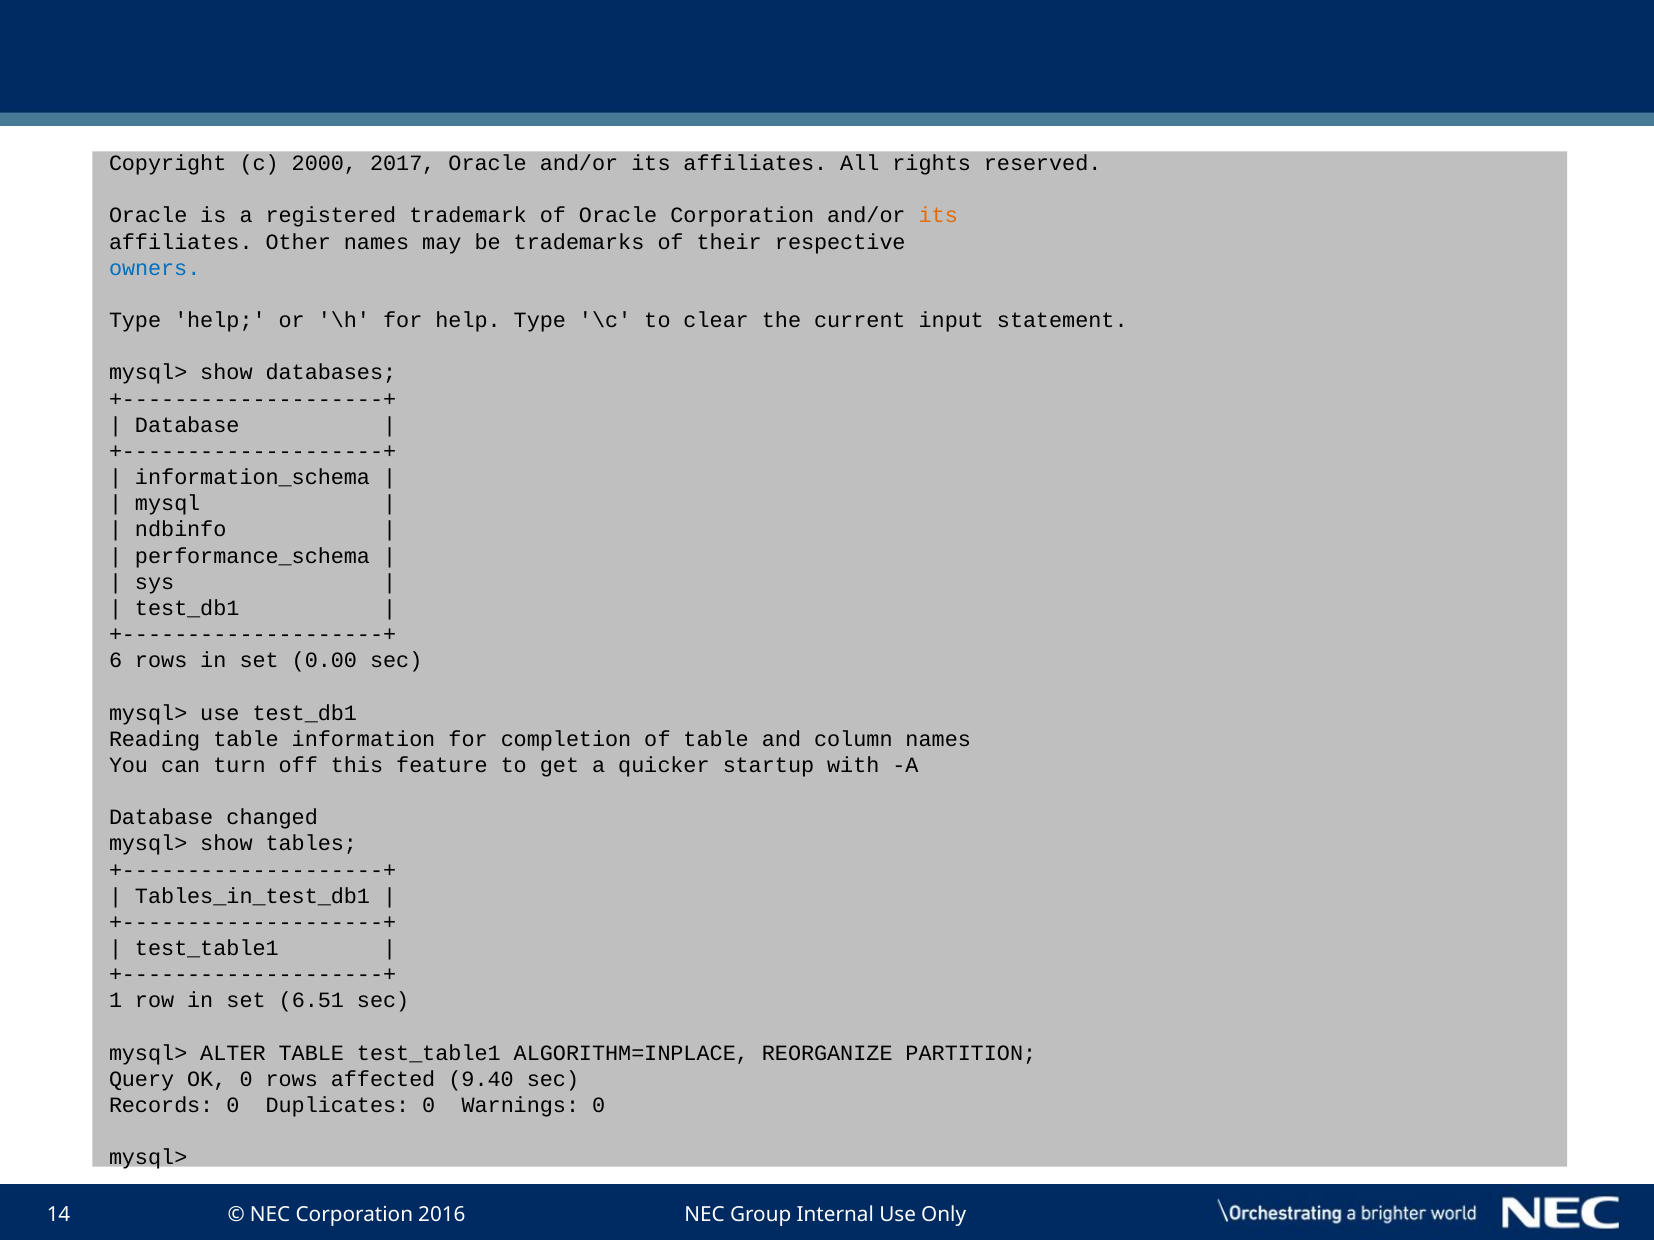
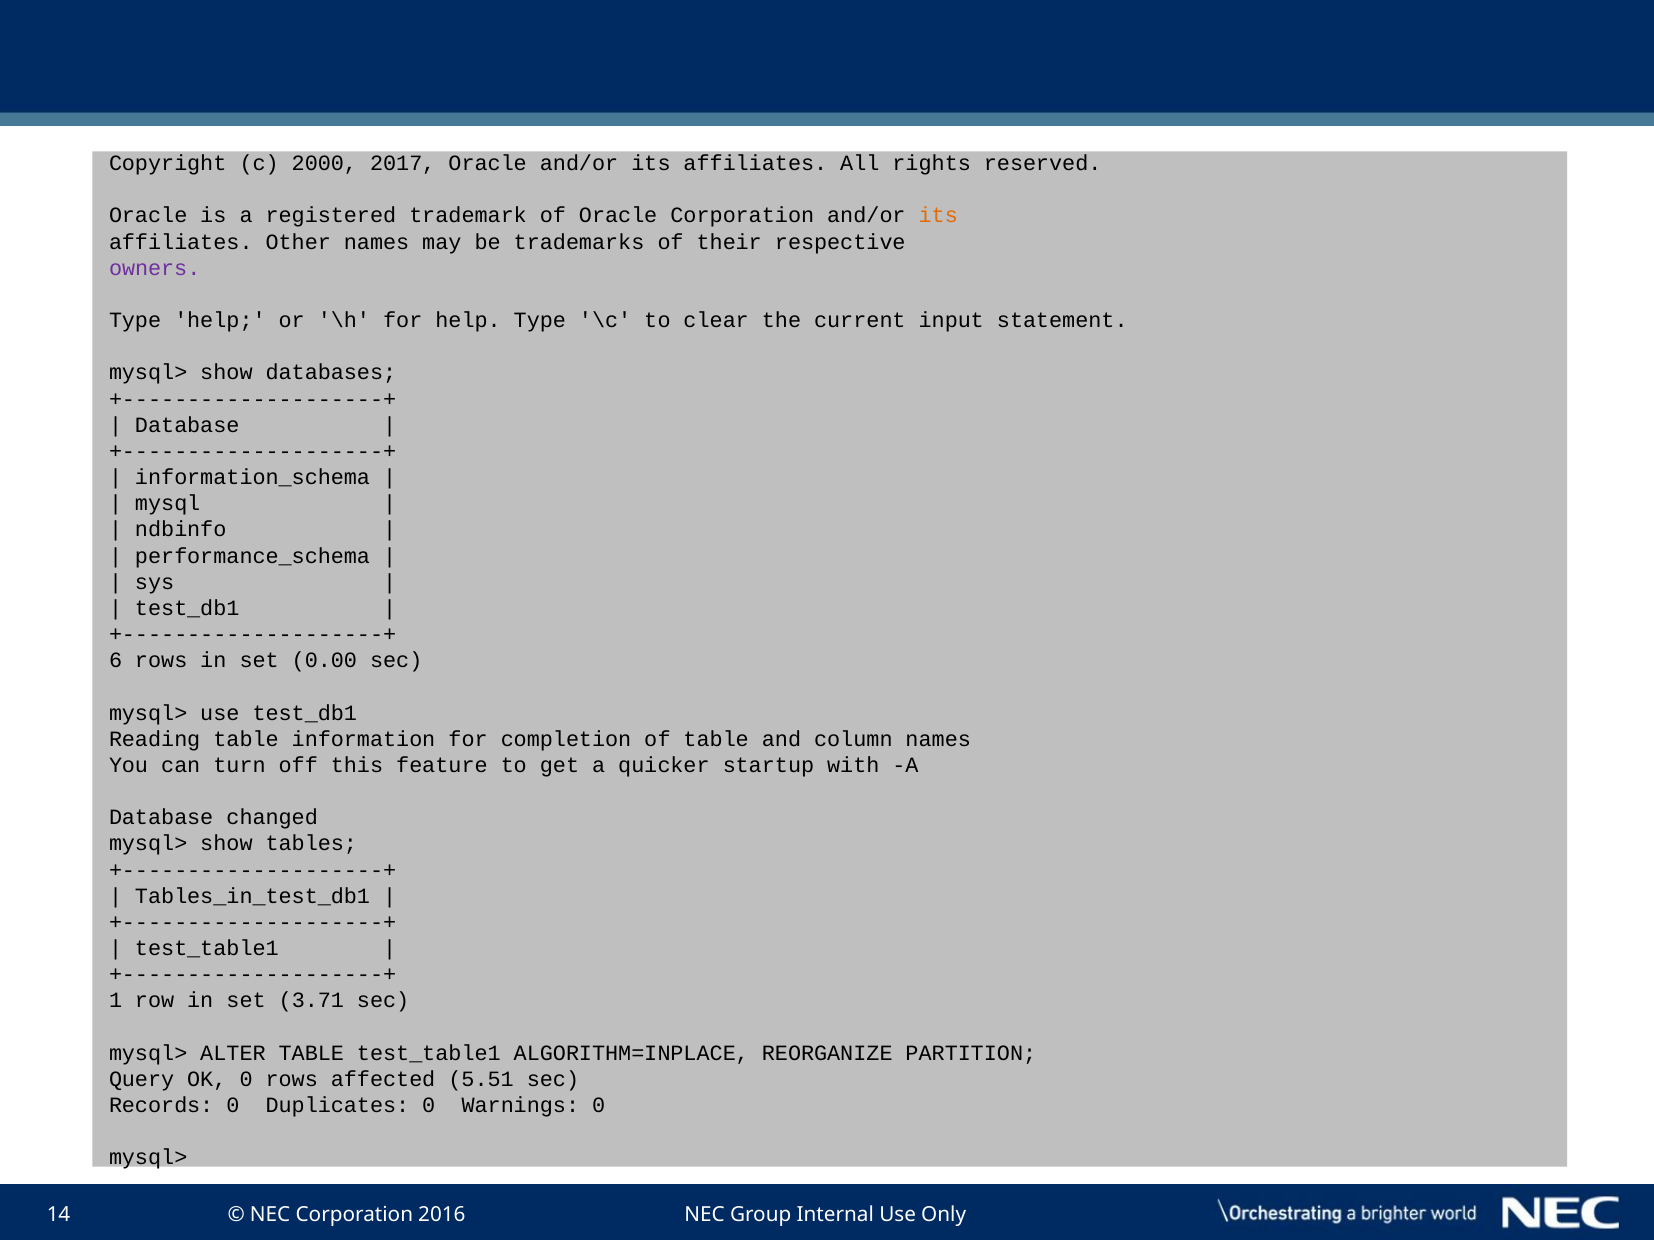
owners colour: blue -> purple (155, 268)
6.51: 6.51 -> 3.71 (311, 1001)
9.40: 9.40 -> 5.51 (481, 1080)
